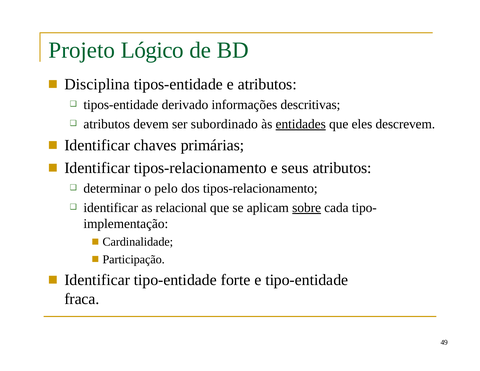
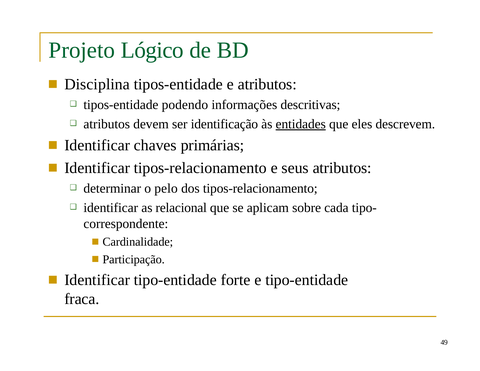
derivado: derivado -> podendo (185, 105)
subordinado: subordinado -> identificação (224, 124)
sobre underline: present -> none (307, 208)
implementação: implementação -> correspondente (126, 224)
